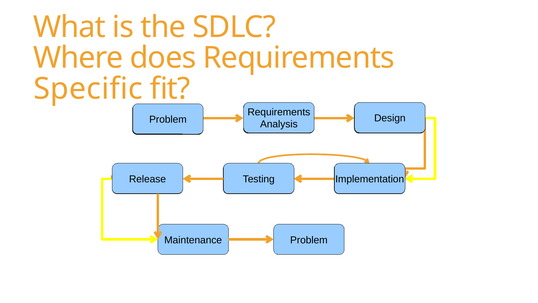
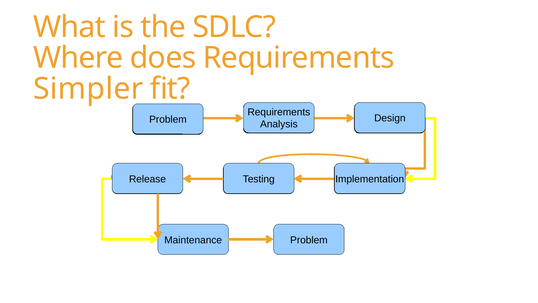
Specific: Specific -> Simpler (88, 89)
